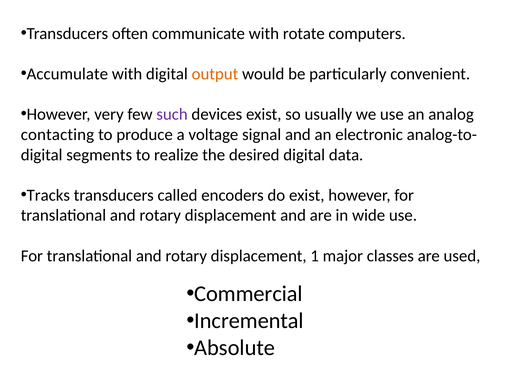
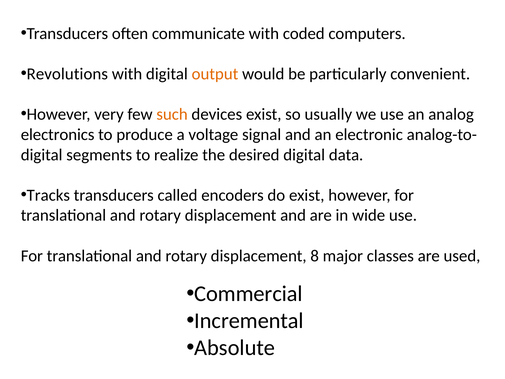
rotate: rotate -> coded (304, 33)
Accumulate: Accumulate -> Revolutions (67, 74)
such colour: purple -> orange (172, 114)
contacting: contacting -> electronics (58, 134)
1: 1 -> 8 (315, 256)
